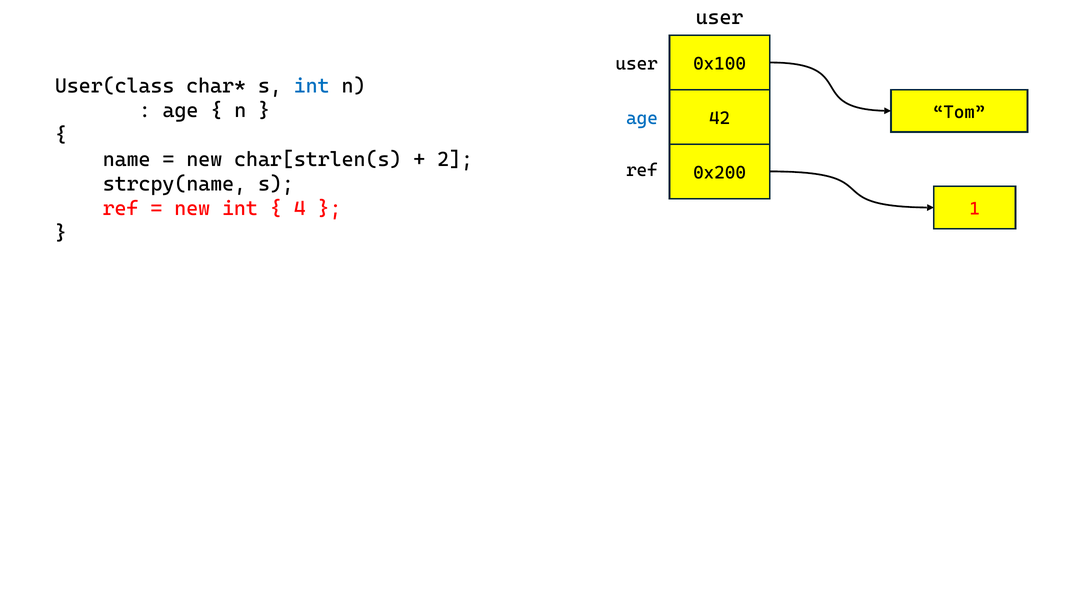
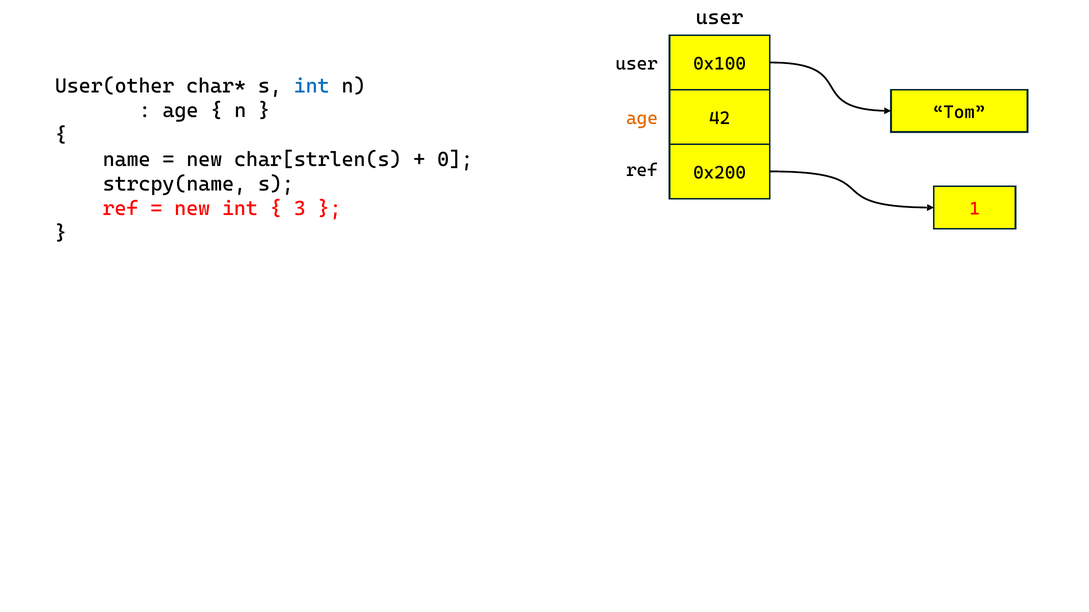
User(class: User(class -> User(other (115, 86)
age colour: blue -> orange (642, 118)
2: 2 -> 0 (455, 160)
4: 4 -> 3 (300, 209)
